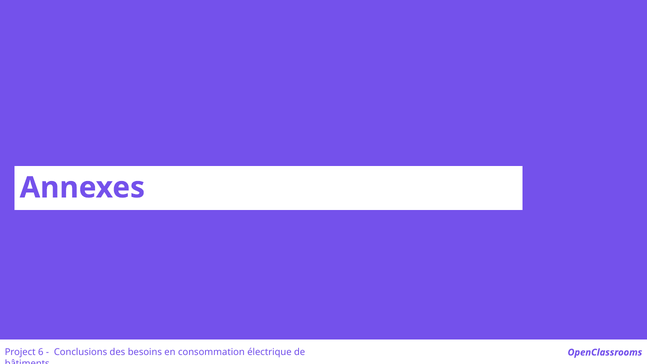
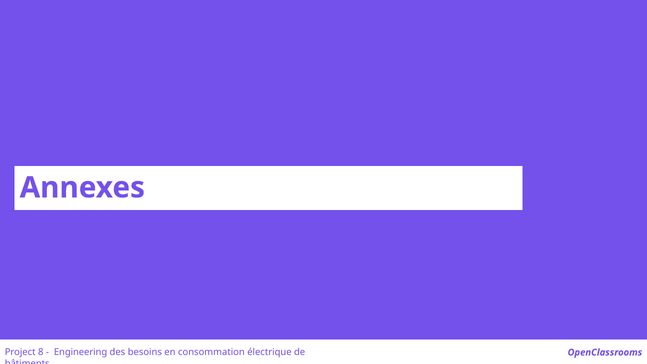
6: 6 -> 8 (41, 352)
Conclusions: Conclusions -> Engineering (81, 352)
